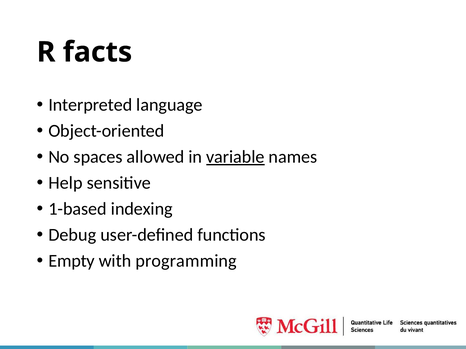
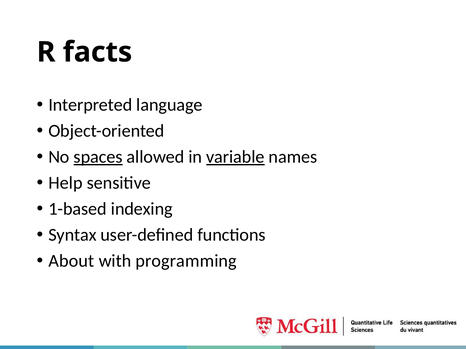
spaces underline: none -> present (98, 157)
Debug: Debug -> Syntax (72, 235)
Empty: Empty -> About (71, 261)
